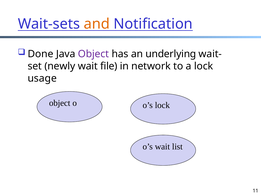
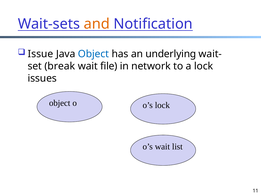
Done: Done -> Issue (40, 54)
Object colour: purple -> blue (94, 54)
newly: newly -> break (60, 66)
usage: usage -> issues (42, 78)
